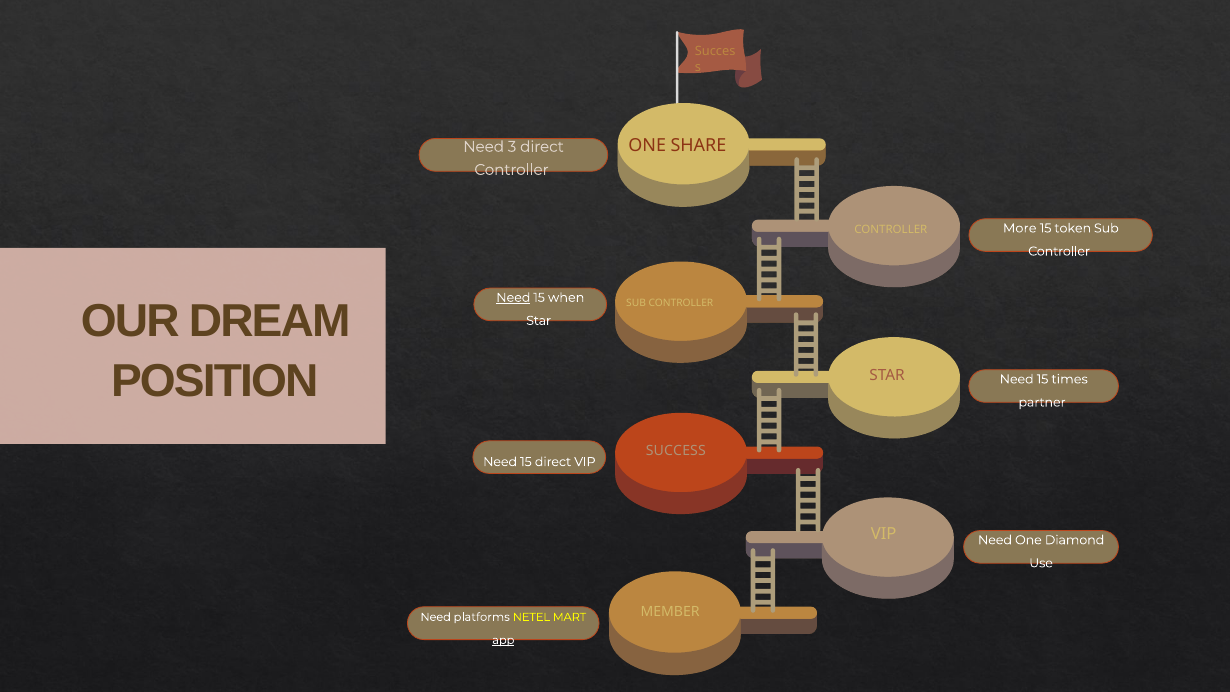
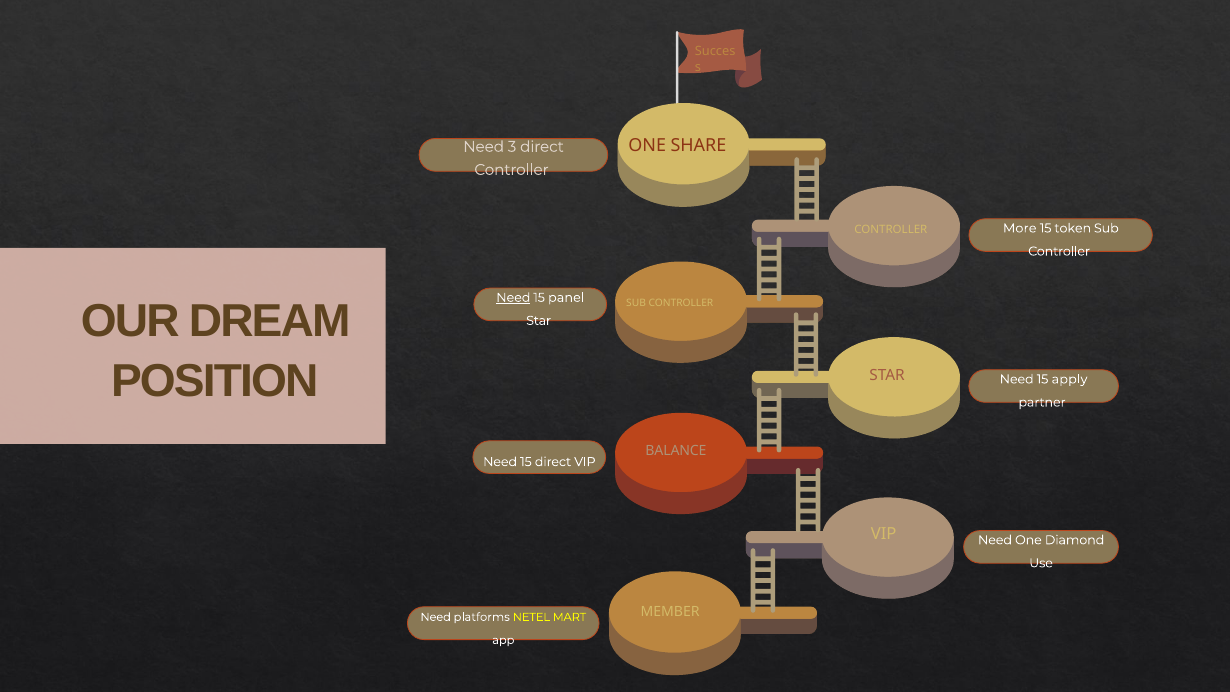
when: when -> panel (566, 298)
times: times -> apply (1070, 379)
SUCCESS: SUCCESS -> BALANCE (676, 451)
app underline: present -> none (503, 640)
